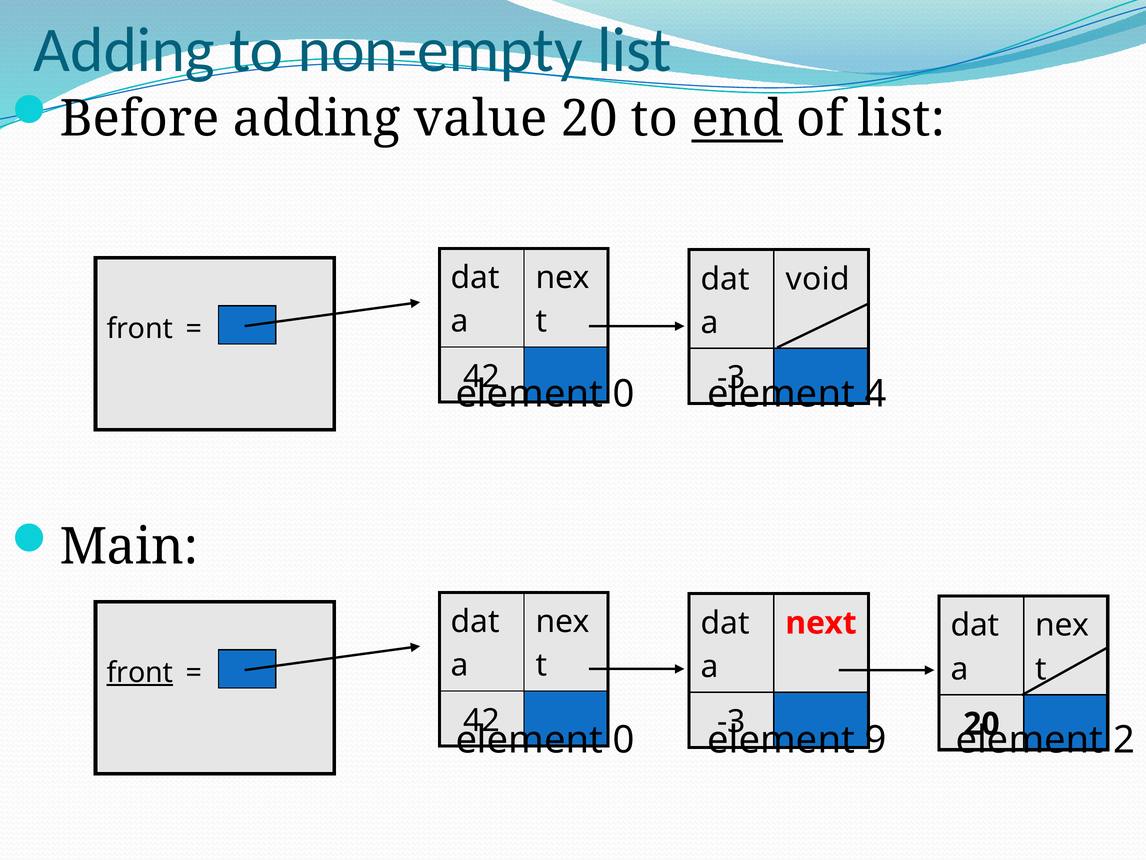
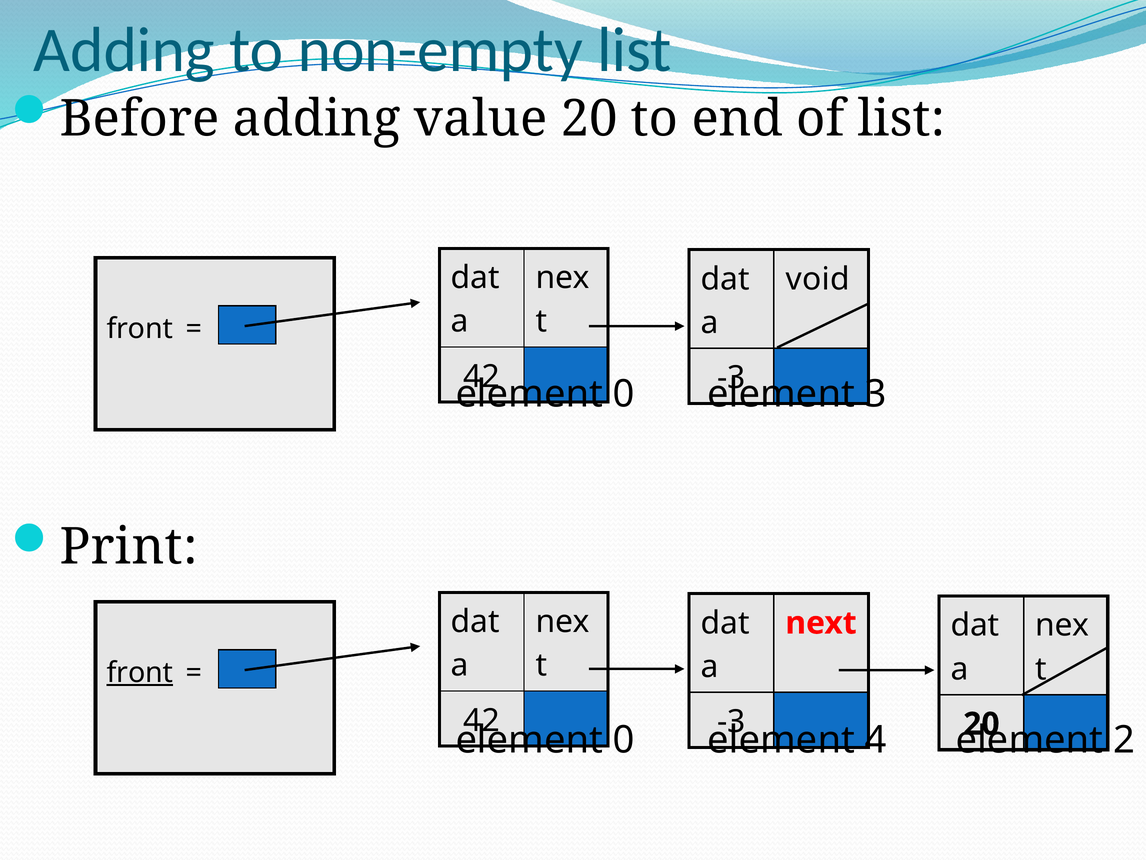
end underline: present -> none (737, 119)
4: 4 -> 3 (876, 394)
Main: Main -> Print (129, 547)
9: 9 -> 4 (876, 740)
